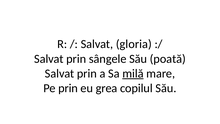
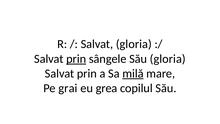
prin underline: none -> present (76, 59)
Său poată: poată -> gloria (168, 59)
Pe prin: prin -> grai (68, 88)
